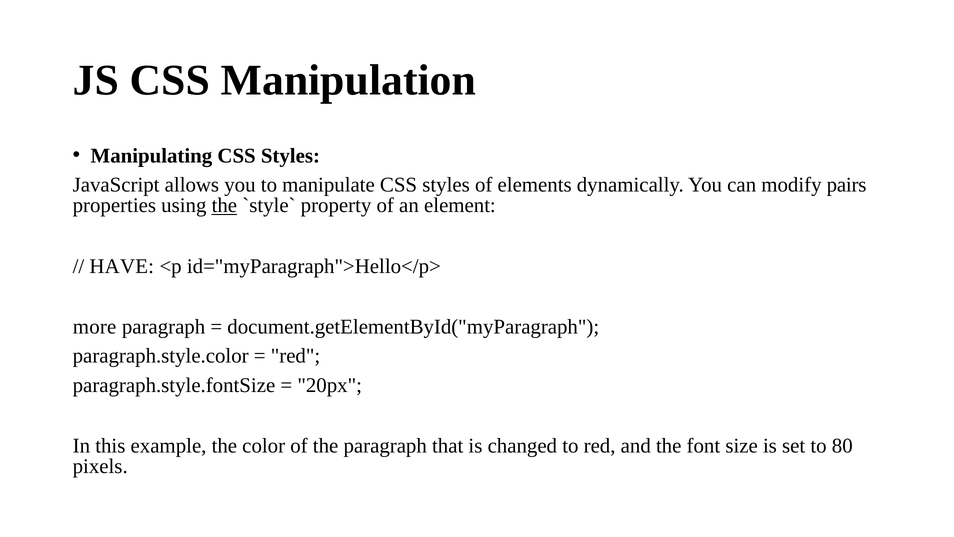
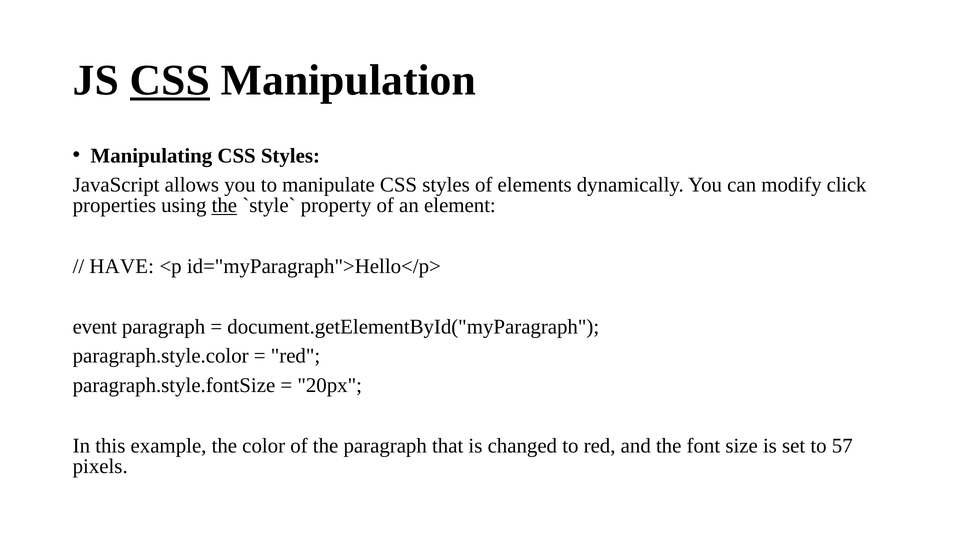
CSS underline: none -> present (170, 80)
pairs: pairs -> click (847, 185)
more: more -> event (95, 327)
80: 80 -> 57 (842, 446)
